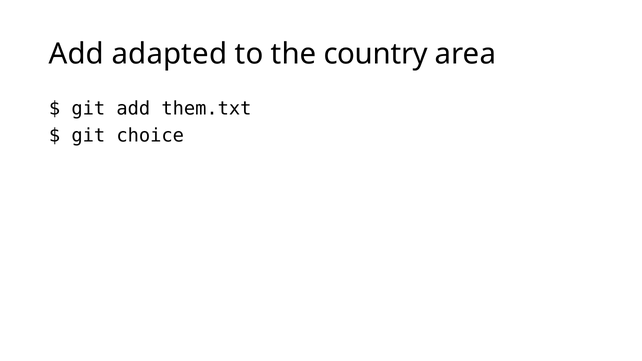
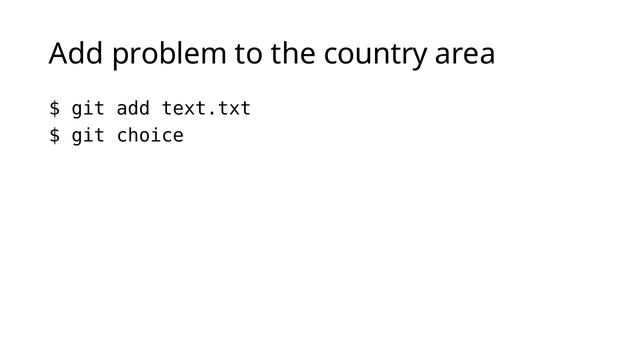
adapted: adapted -> problem (170, 54)
them.txt: them.txt -> text.txt (206, 109)
